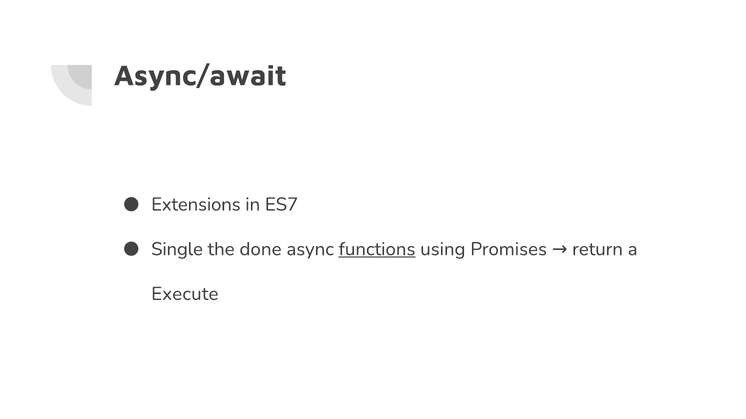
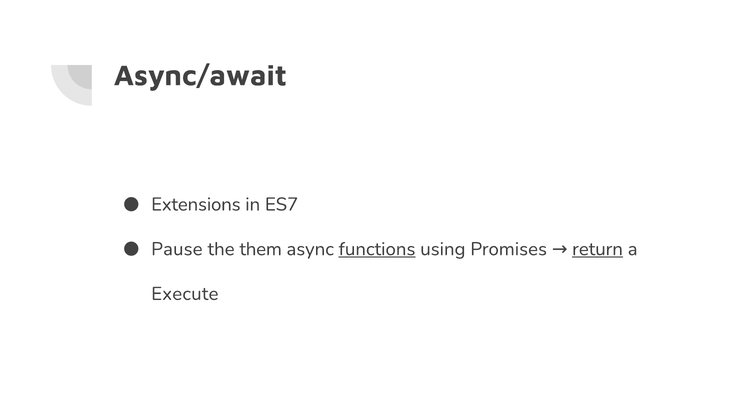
Single: Single -> Pause (177, 249)
done: done -> them (261, 249)
return underline: none -> present (598, 249)
